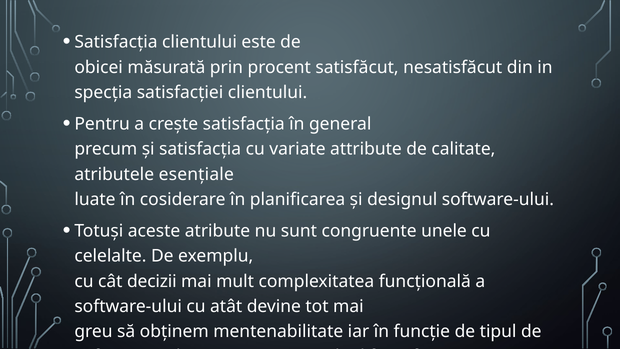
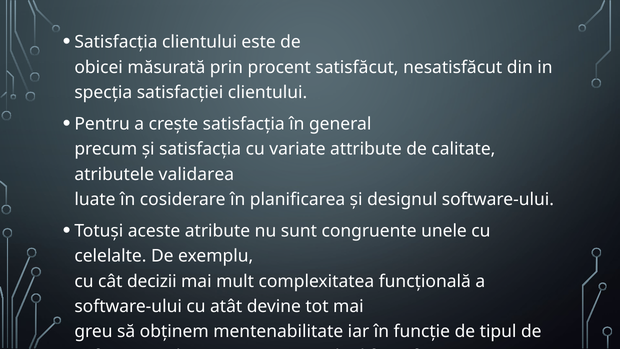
esențiale: esențiale -> validarea (196, 174)
